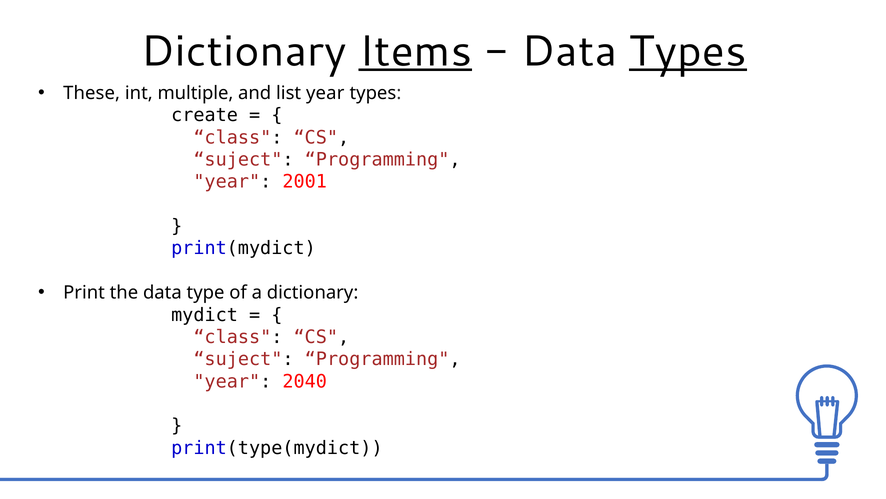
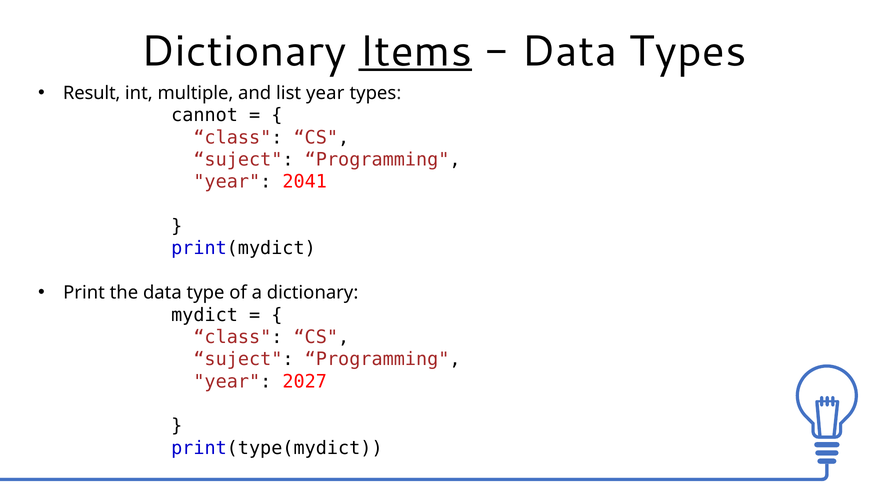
Types underline: present -> none (688, 51)
These: These -> Result (92, 93)
create: create -> cannot (205, 115)
2001: 2001 -> 2041 (305, 182)
2040: 2040 -> 2027 (305, 381)
